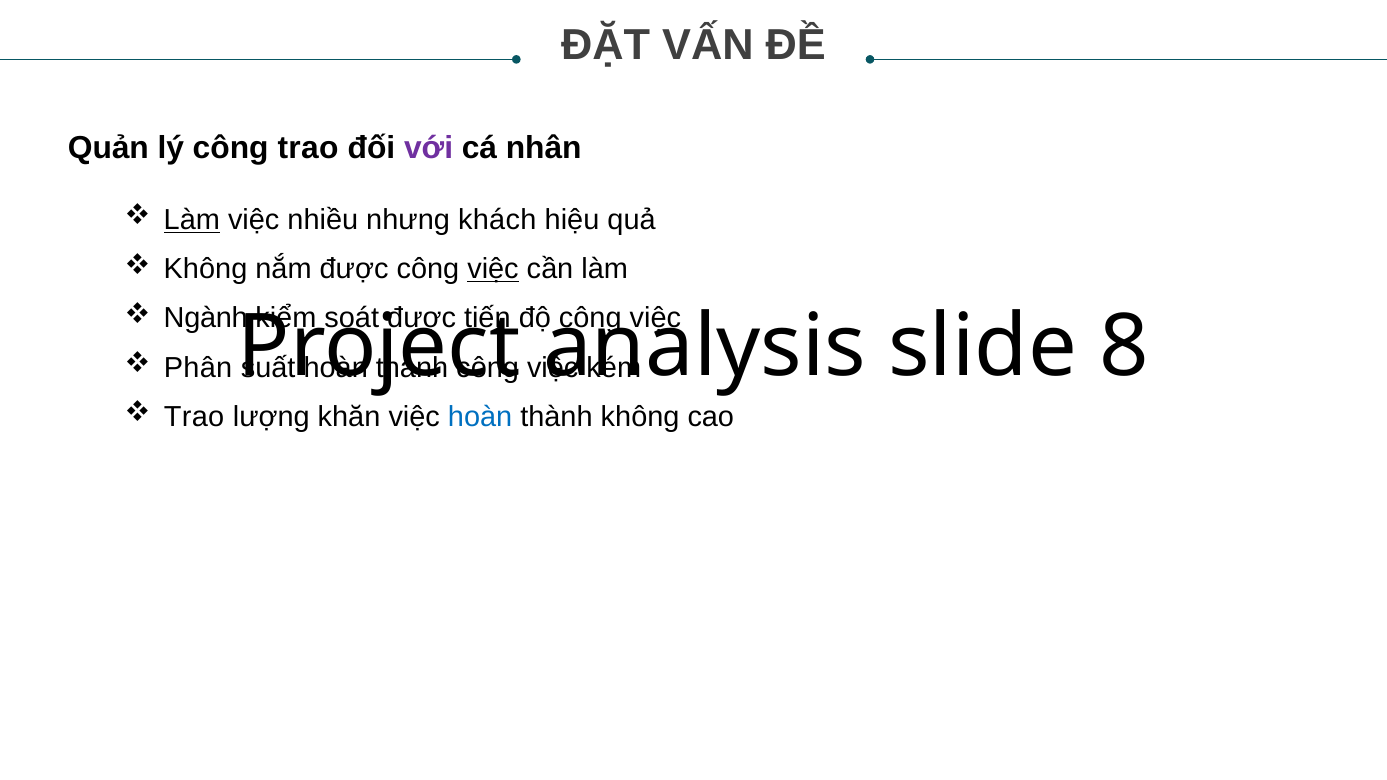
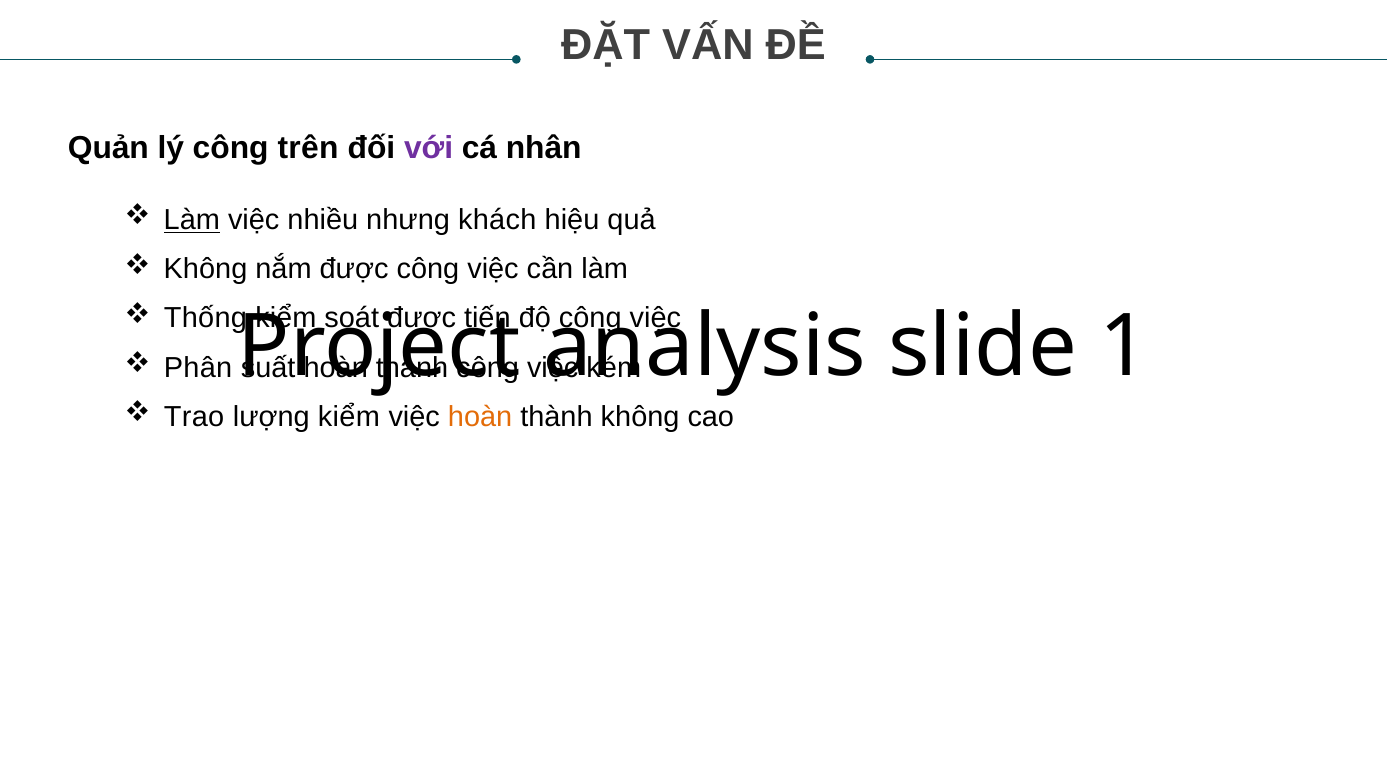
công trao: trao -> trên (308, 148)
việc underline: present -> none (493, 269)
Ngành: Ngành -> Thống (205, 318)
8: 8 -> 1 (1124, 347)
lượng khăn: khăn -> kiểm (349, 417)
hoàn colour: blue -> orange (480, 417)
